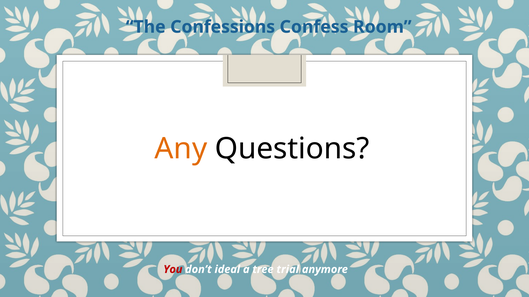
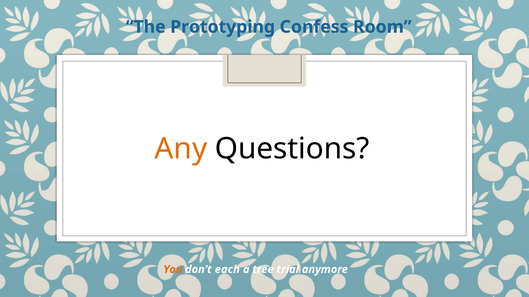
Confessions: Confessions -> Prototyping (223, 27)
You colour: red -> orange (173, 270)
ideal: ideal -> each (227, 270)
